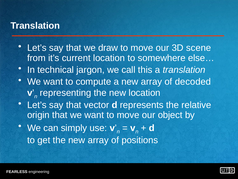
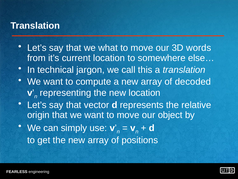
draw: draw -> what (108, 48)
scene: scene -> words (199, 48)
